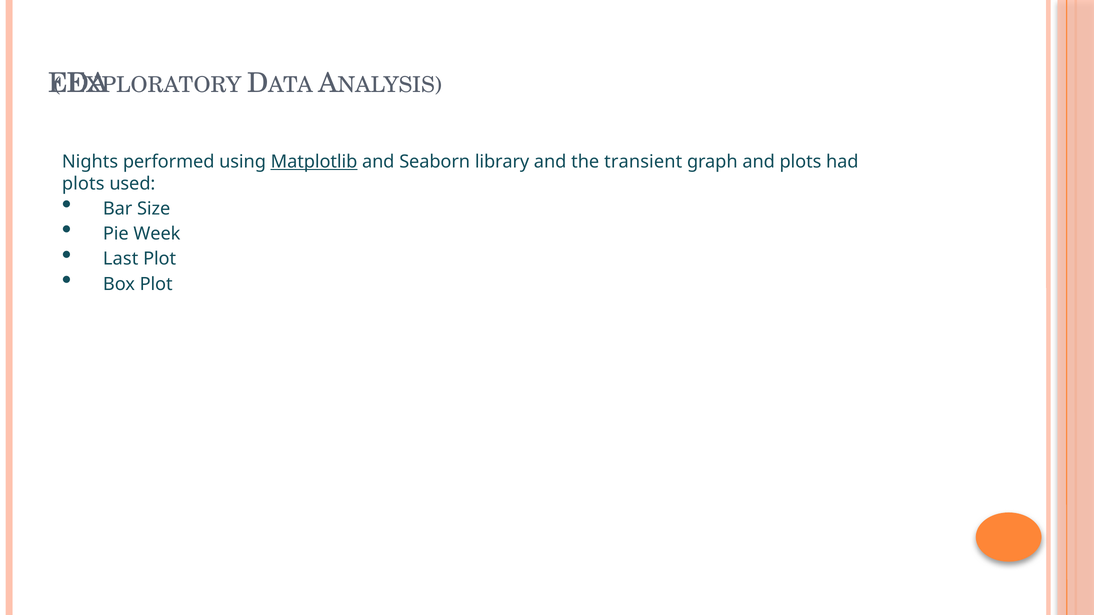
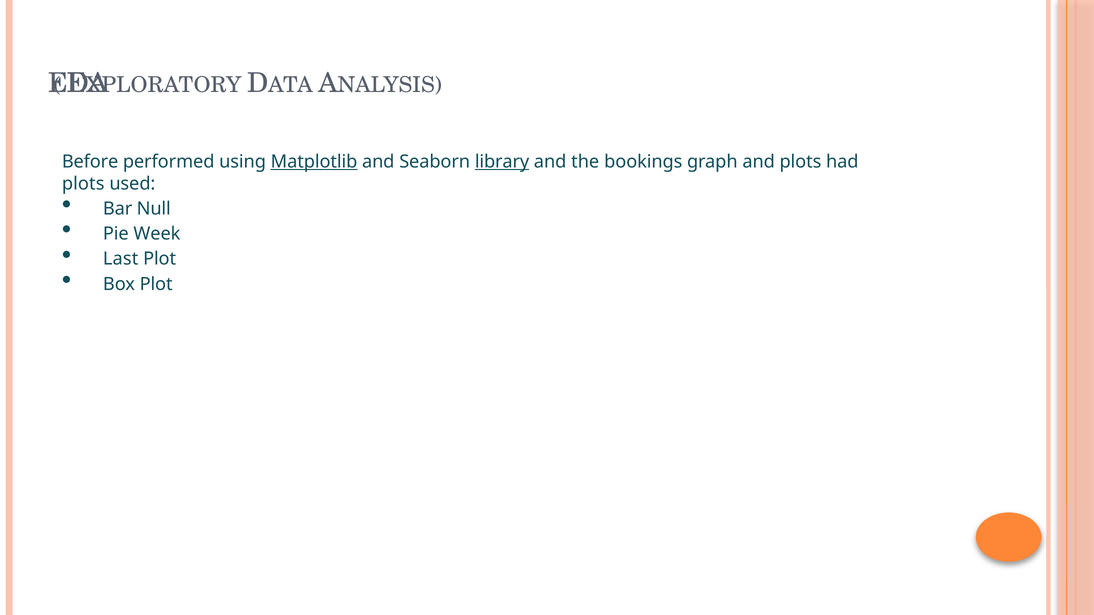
Nights: Nights -> Before (90, 162)
library underline: none -> present (502, 162)
transient: transient -> bookings (643, 162)
Size: Size -> Null (154, 209)
